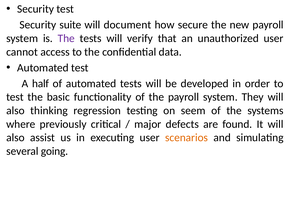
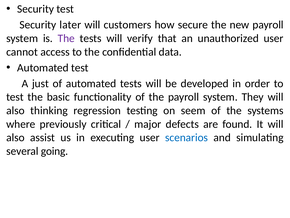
suite: suite -> later (70, 25)
document: document -> customers (128, 25)
half: half -> just (40, 83)
scenarios colour: orange -> blue (187, 137)
